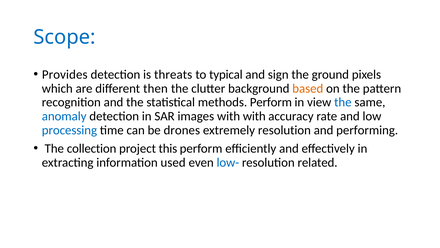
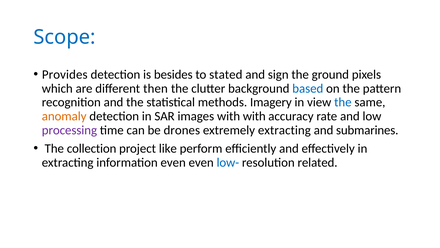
threats: threats -> besides (173, 74)
typical: typical -> stated (226, 74)
based colour: orange -> blue (308, 88)
methods Perform: Perform -> Imagery (271, 102)
anomaly colour: blue -> orange (64, 116)
processing colour: blue -> purple (69, 130)
extremely resolution: resolution -> extracting (284, 130)
performing: performing -> submarines (367, 130)
this: this -> like (168, 148)
information used: used -> even (173, 162)
